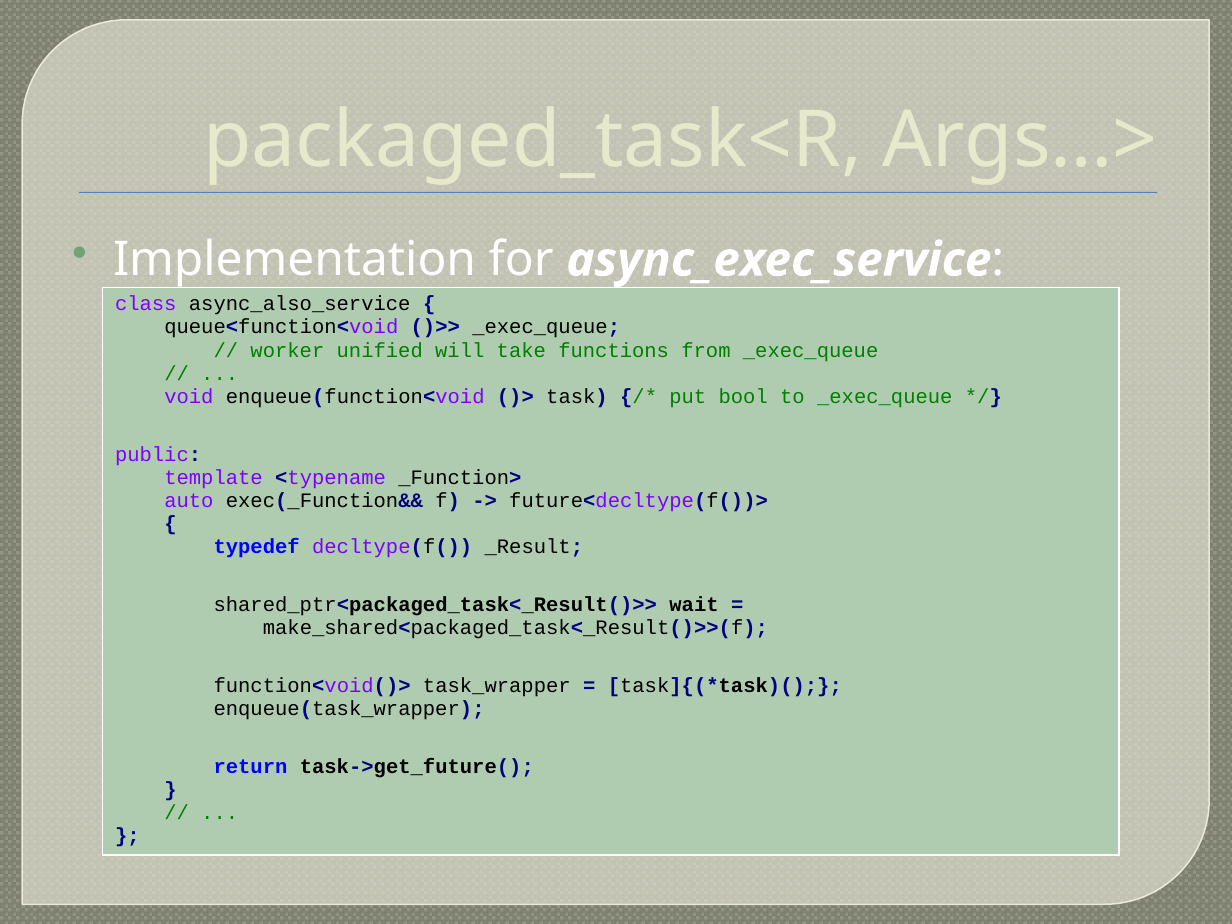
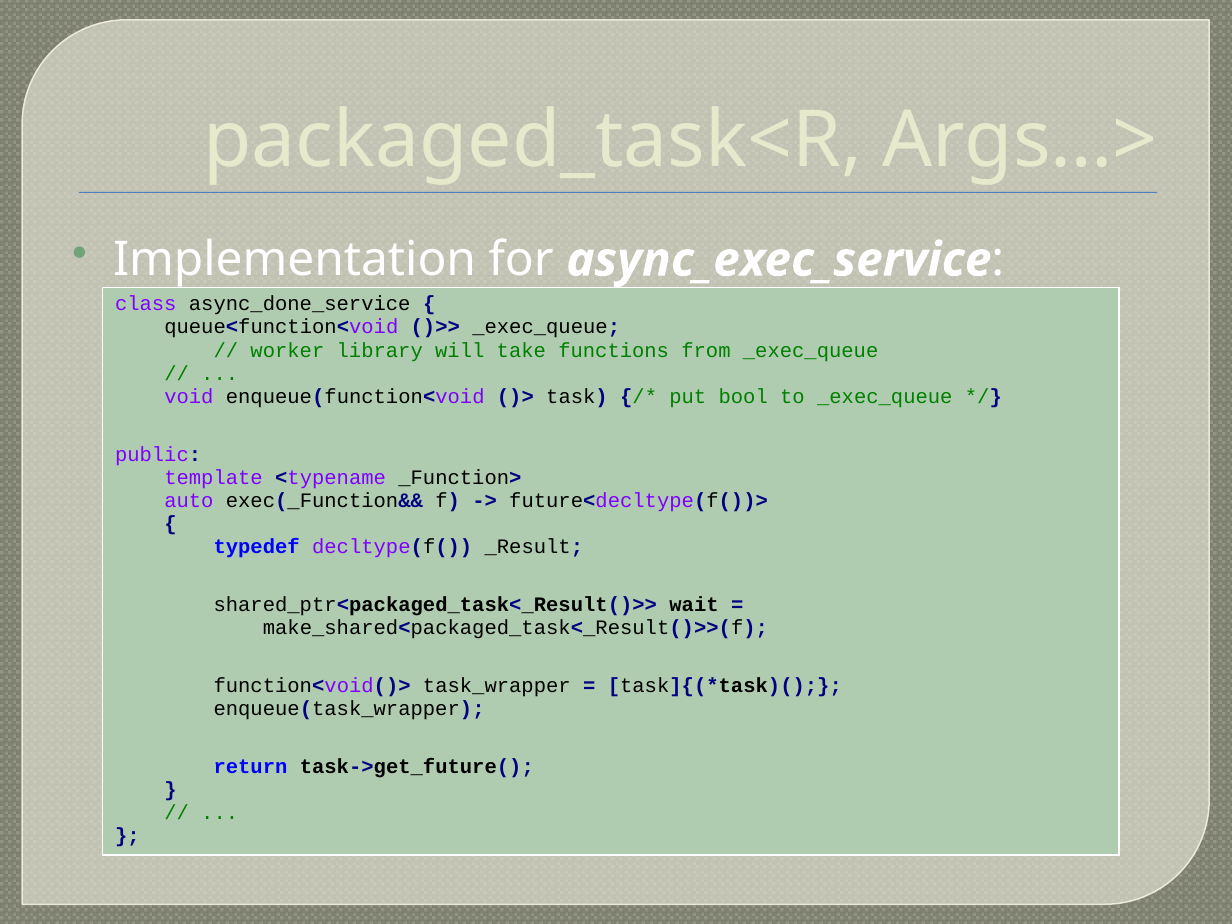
async_also_service: async_also_service -> async_done_service (300, 304)
unified: unified -> library (380, 350)
